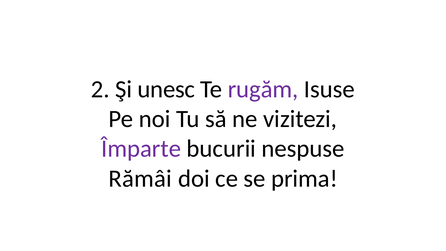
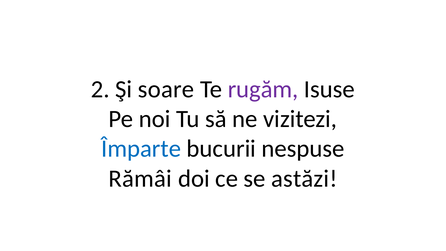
unesc: unesc -> soare (166, 89)
Împarte colour: purple -> blue (141, 149)
prima: prima -> astăzi (304, 178)
